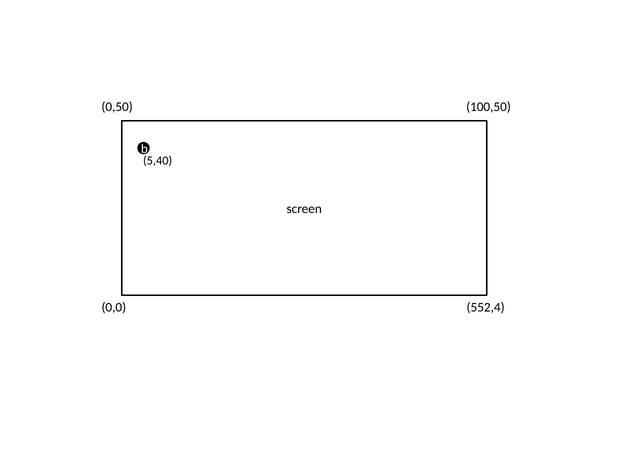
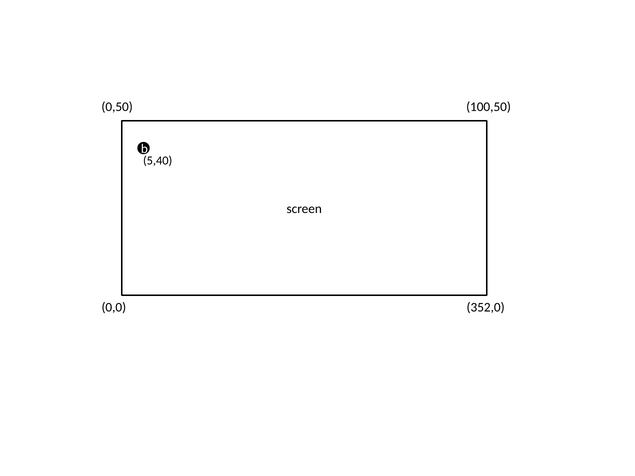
552,4: 552,4 -> 352,0 (486, 307)
